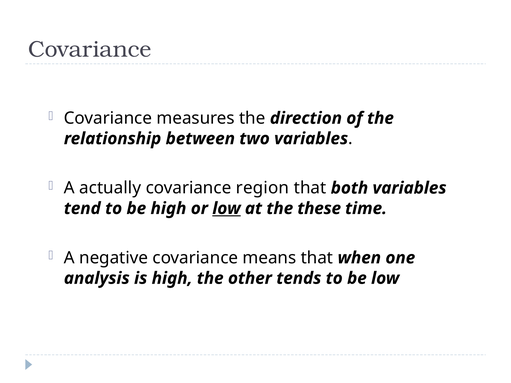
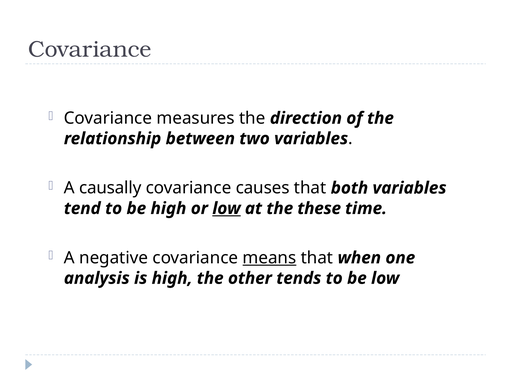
actually: actually -> causally (110, 188)
region: region -> causes (263, 188)
means underline: none -> present (269, 258)
